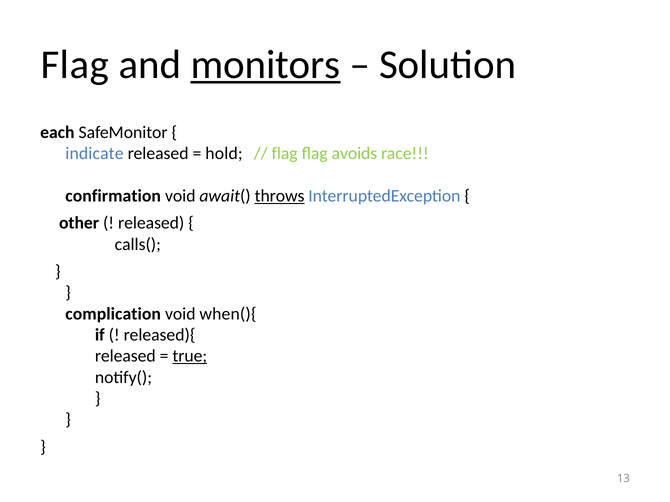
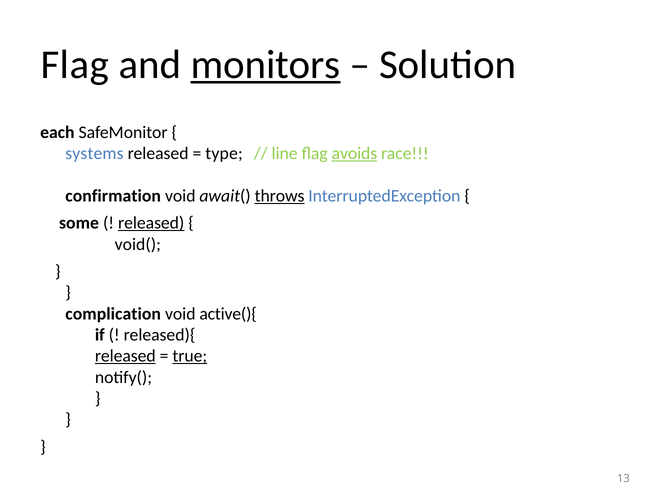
indicate: indicate -> systems (94, 154)
hold: hold -> type (224, 154)
flag: flag -> line (285, 154)
avoids underline: none -> present (354, 154)
other: other -> some (79, 223)
released underline: none -> present (151, 223)
calls(: calls( -> void( (138, 244)
when(){: when(){ -> active(){ (228, 314)
released underline: none -> present (125, 356)
